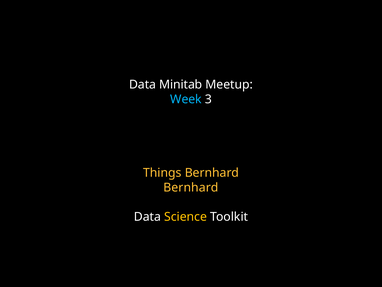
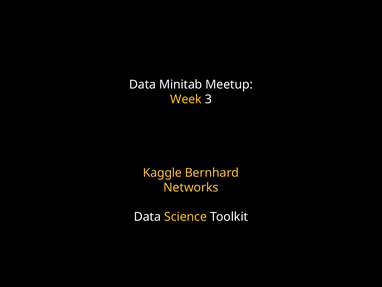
Week colour: light blue -> yellow (186, 99)
Things: Things -> Kaggle (162, 172)
Bernhard: Bernhard -> Networks (191, 187)
